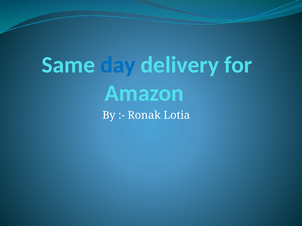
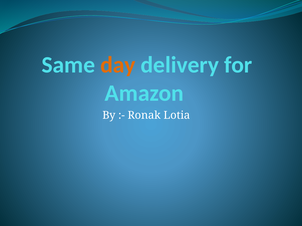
day colour: blue -> orange (118, 65)
